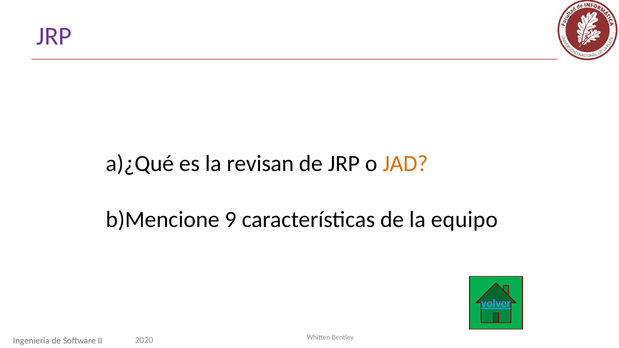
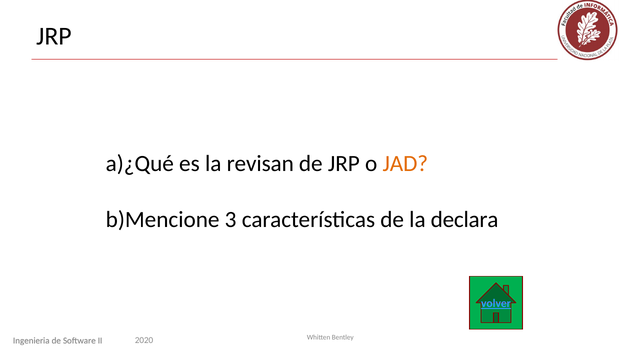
JRP colour: purple -> black (54, 36)
9: 9 -> 3 (231, 220)
equipo: equipo -> declara (465, 220)
